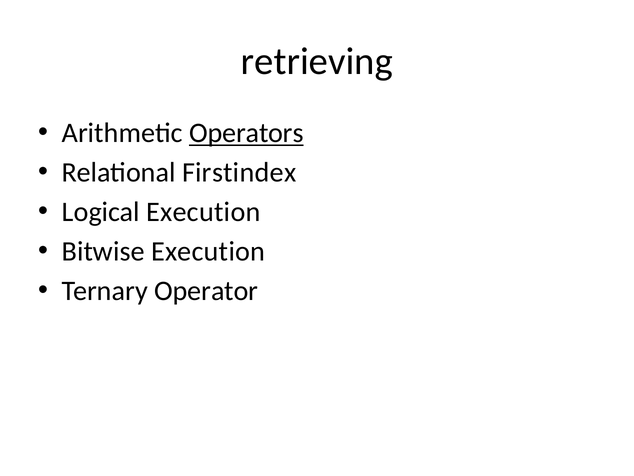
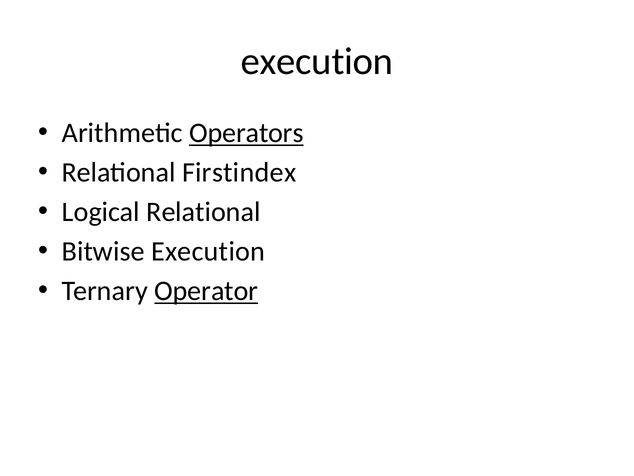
retrieving: retrieving -> execution (317, 61)
Logical Execution: Execution -> Relational (203, 212)
Operator underline: none -> present (206, 291)
